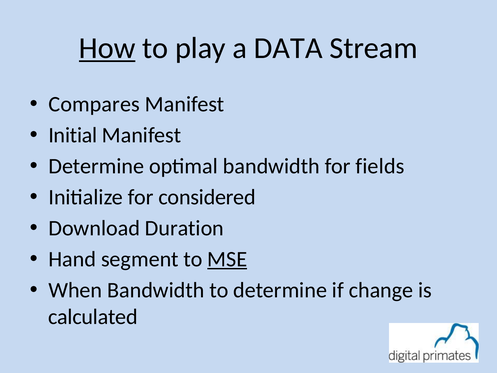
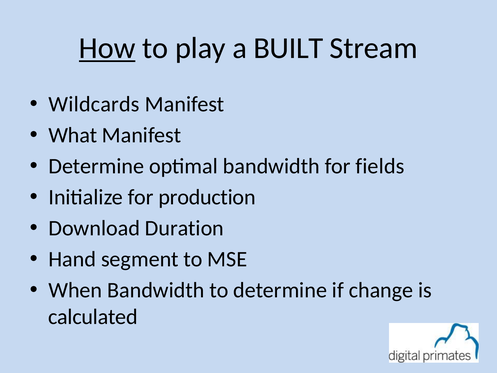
DATA: DATA -> BUILT (288, 48)
Compares: Compares -> Wildcards (94, 104)
Initial: Initial -> What (73, 135)
considered: considered -> production (207, 197)
MSE underline: present -> none (227, 259)
